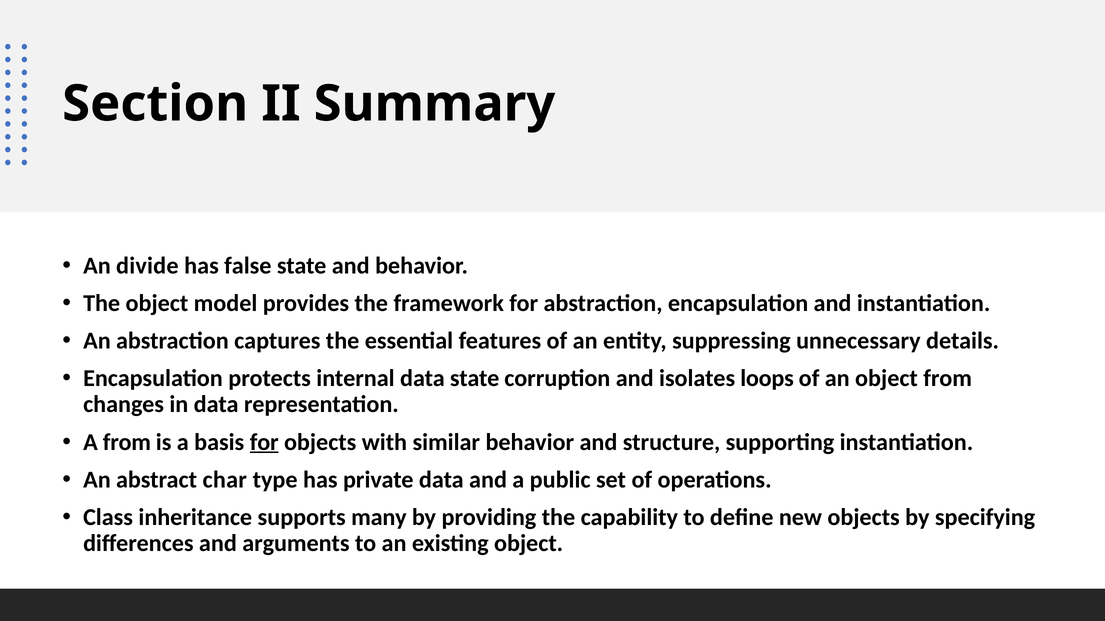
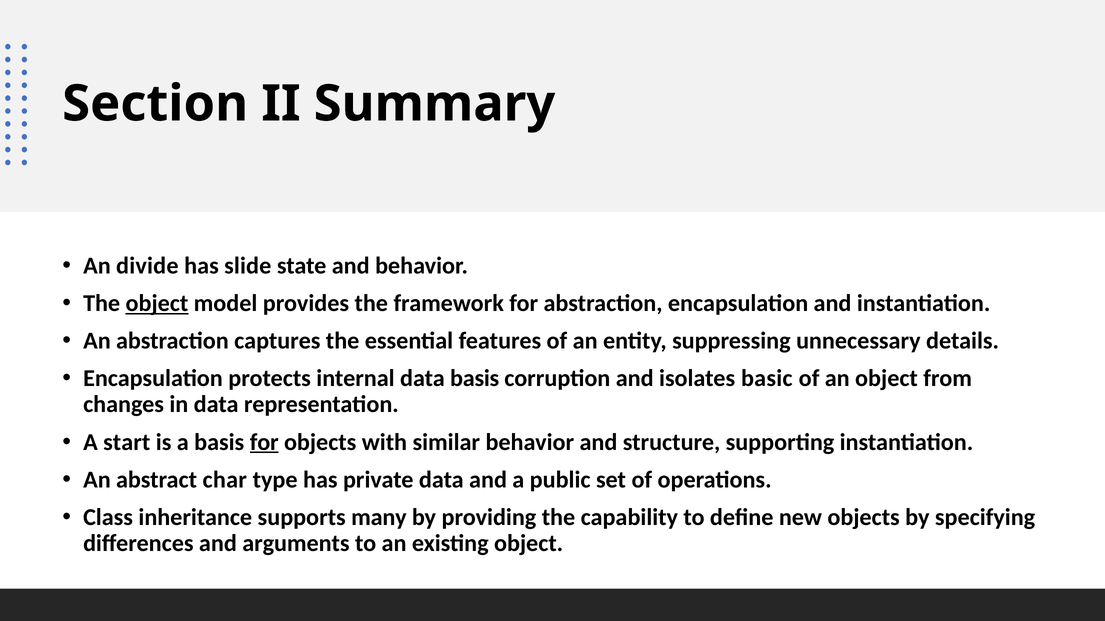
false: false -> slide (248, 266)
object underline: none -> present (157, 303)
data state: state -> basis (475, 379)
loops: loops -> basic (767, 379)
A from: from -> start (127, 442)
